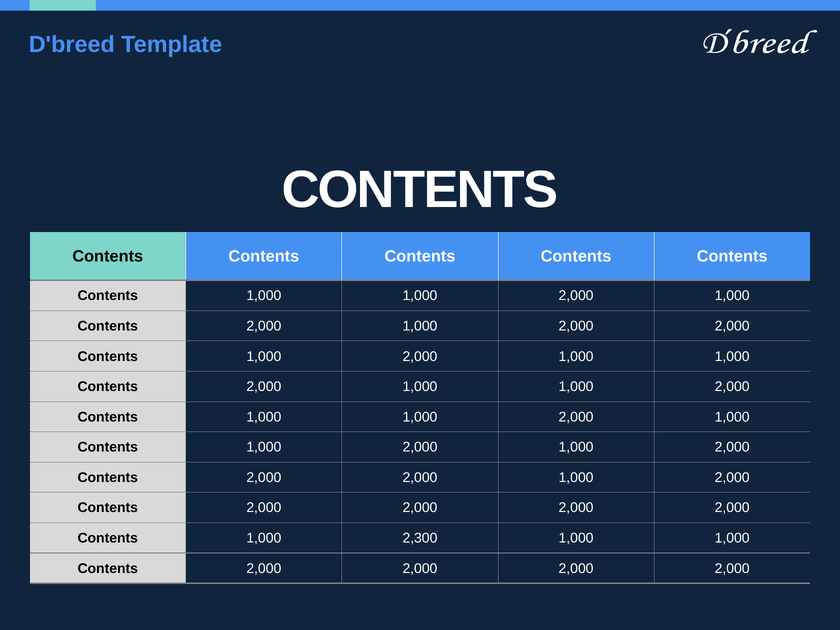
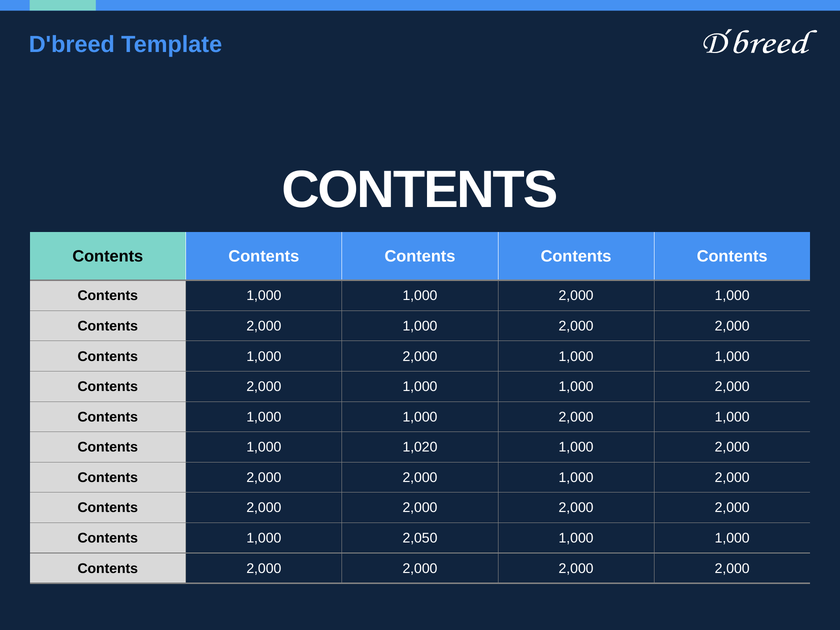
2,000: 2,000 -> 1,020 (420, 447)
2,300: 2,300 -> 2,050 (420, 538)
